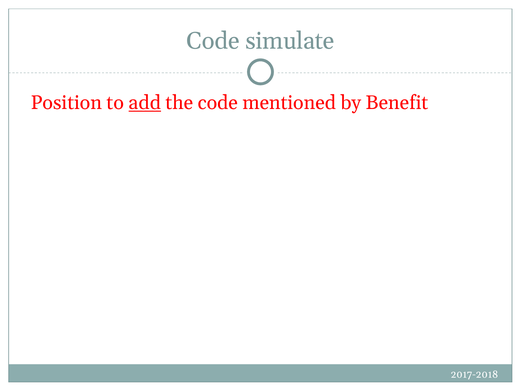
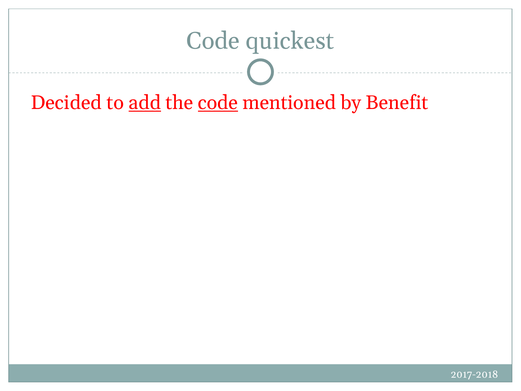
simulate: simulate -> quickest (290, 41)
Position: Position -> Decided (66, 103)
code underline: none -> present (218, 103)
